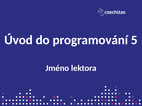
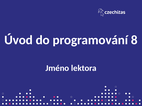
5: 5 -> 8 (134, 40)
